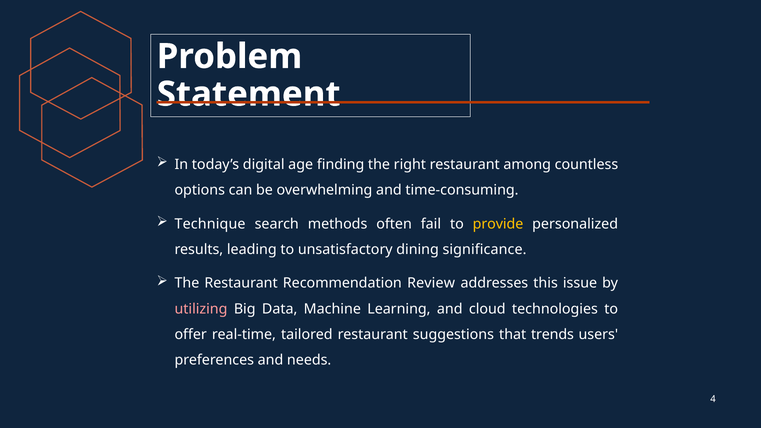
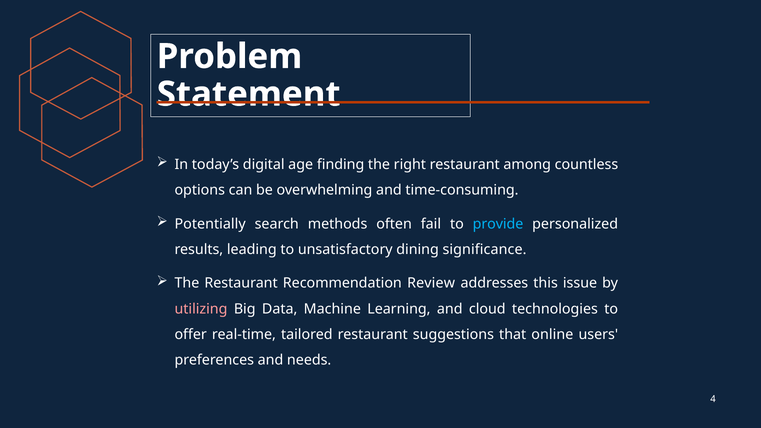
Technique: Technique -> Potentially (210, 224)
provide colour: yellow -> light blue (498, 224)
trends: trends -> online (552, 335)
